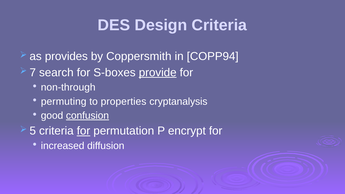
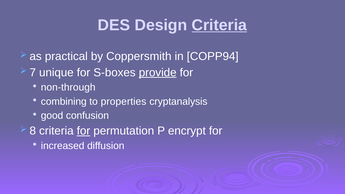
Criteria underline: none -> present (219, 25)
provides: provides -> practical (66, 56)
search: search -> unique (56, 73)
permuting: permuting -> combining (64, 102)
confusion underline: present -> none (87, 116)
5: 5 -> 8 (33, 131)
